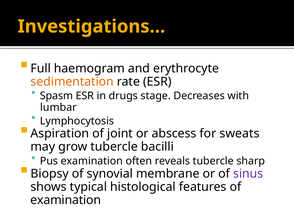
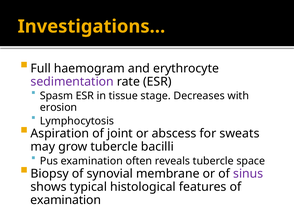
sedimentation colour: orange -> purple (72, 81)
drugs: drugs -> tissue (123, 96)
lumbar: lumbar -> erosion (59, 107)
sharp: sharp -> space (251, 161)
